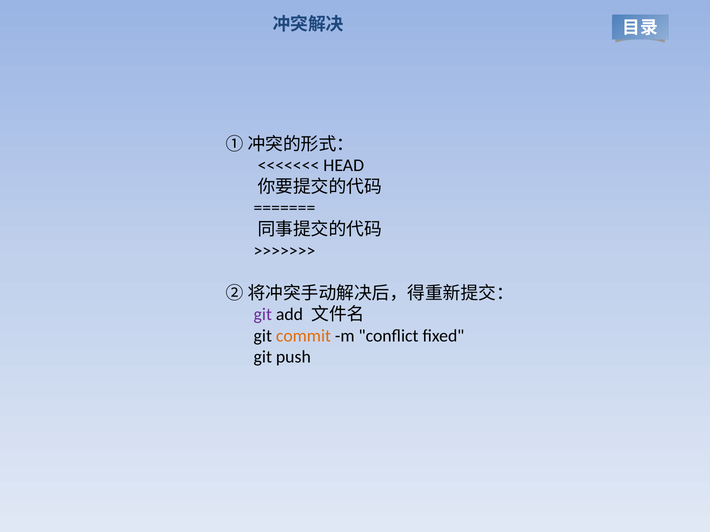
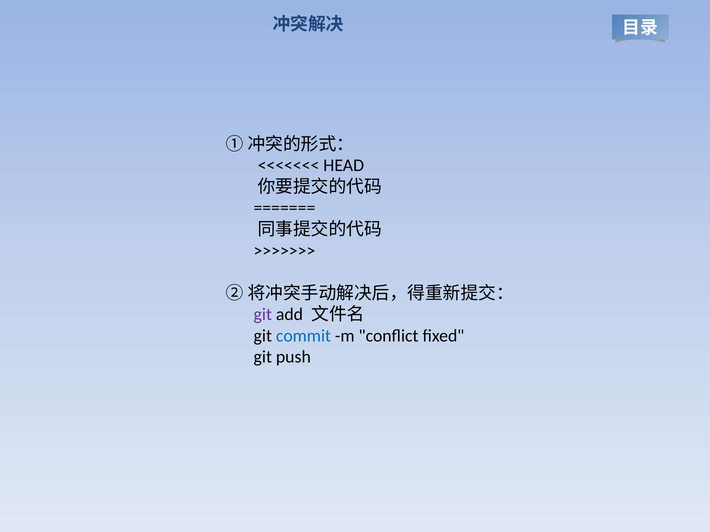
commit colour: orange -> blue (303, 336)
